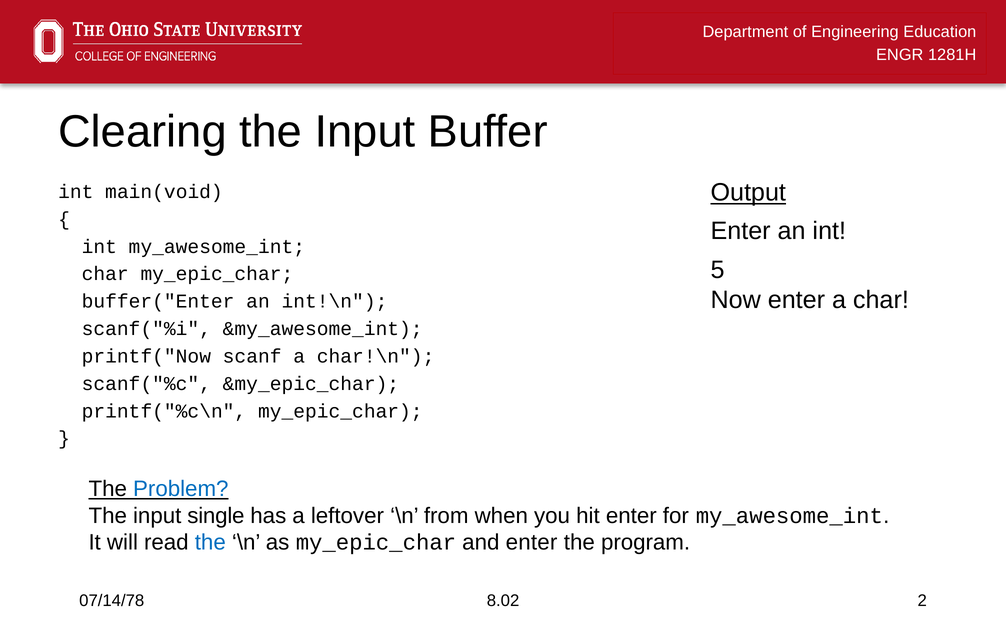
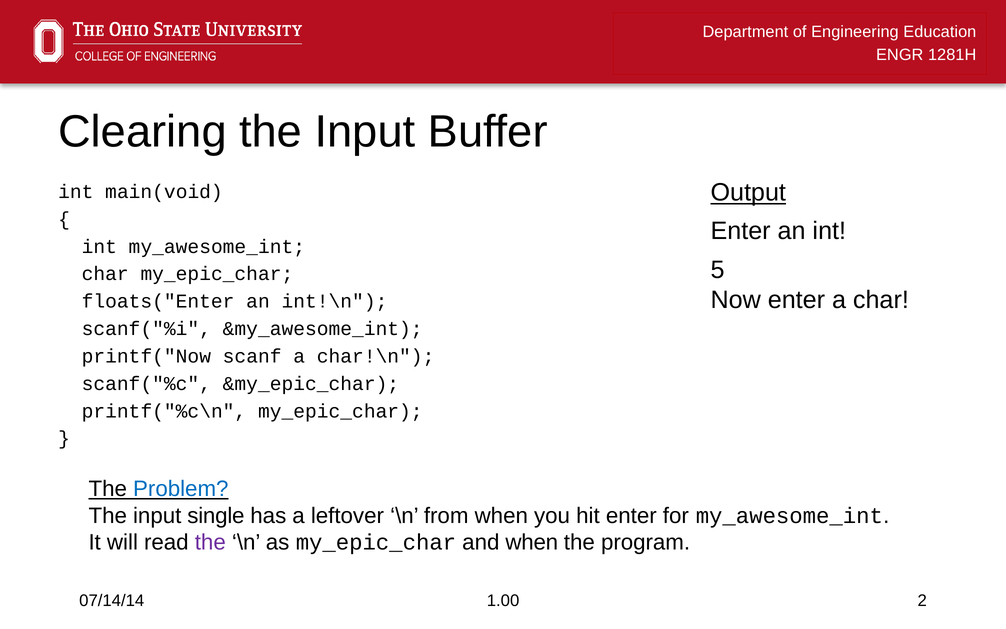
buffer("Enter: buffer("Enter -> floats("Enter (158, 301)
the colour: blue -> purple (210, 542)
and enter: enter -> when (532, 542)
07/14/78: 07/14/78 -> 07/14/14 (112, 601)
8.02: 8.02 -> 1.00 (503, 601)
